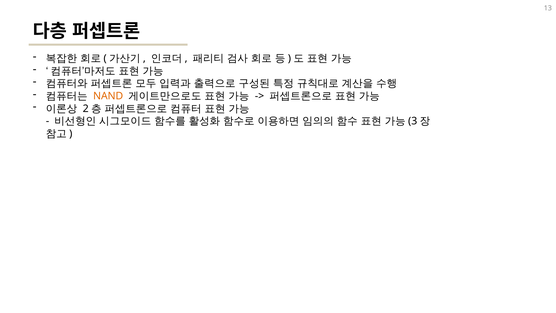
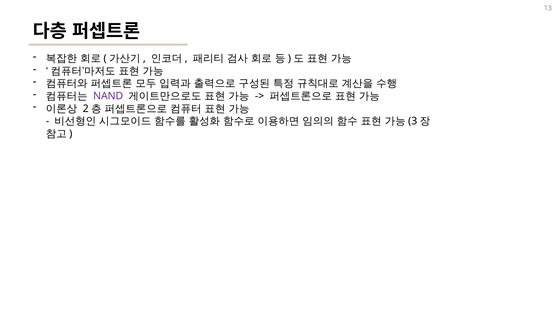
NAND colour: orange -> purple (108, 96)
